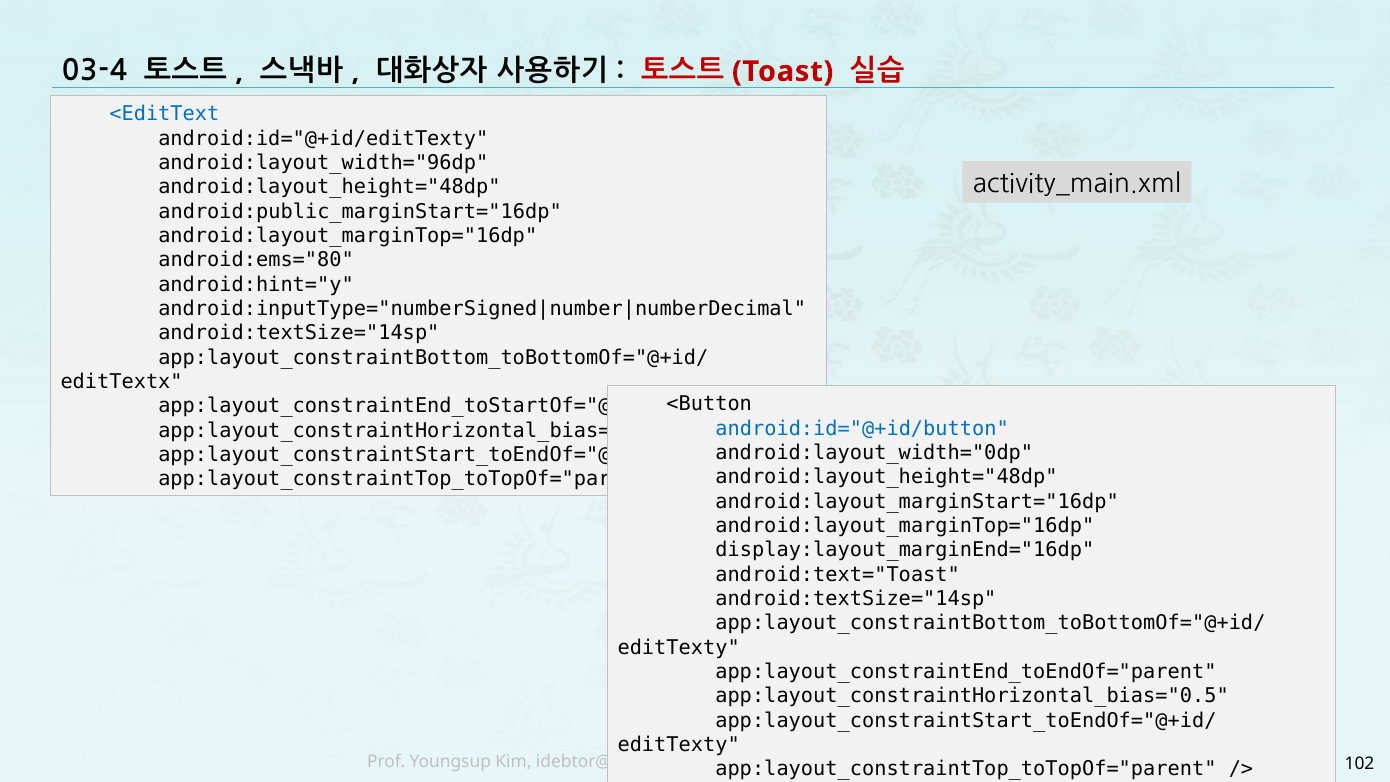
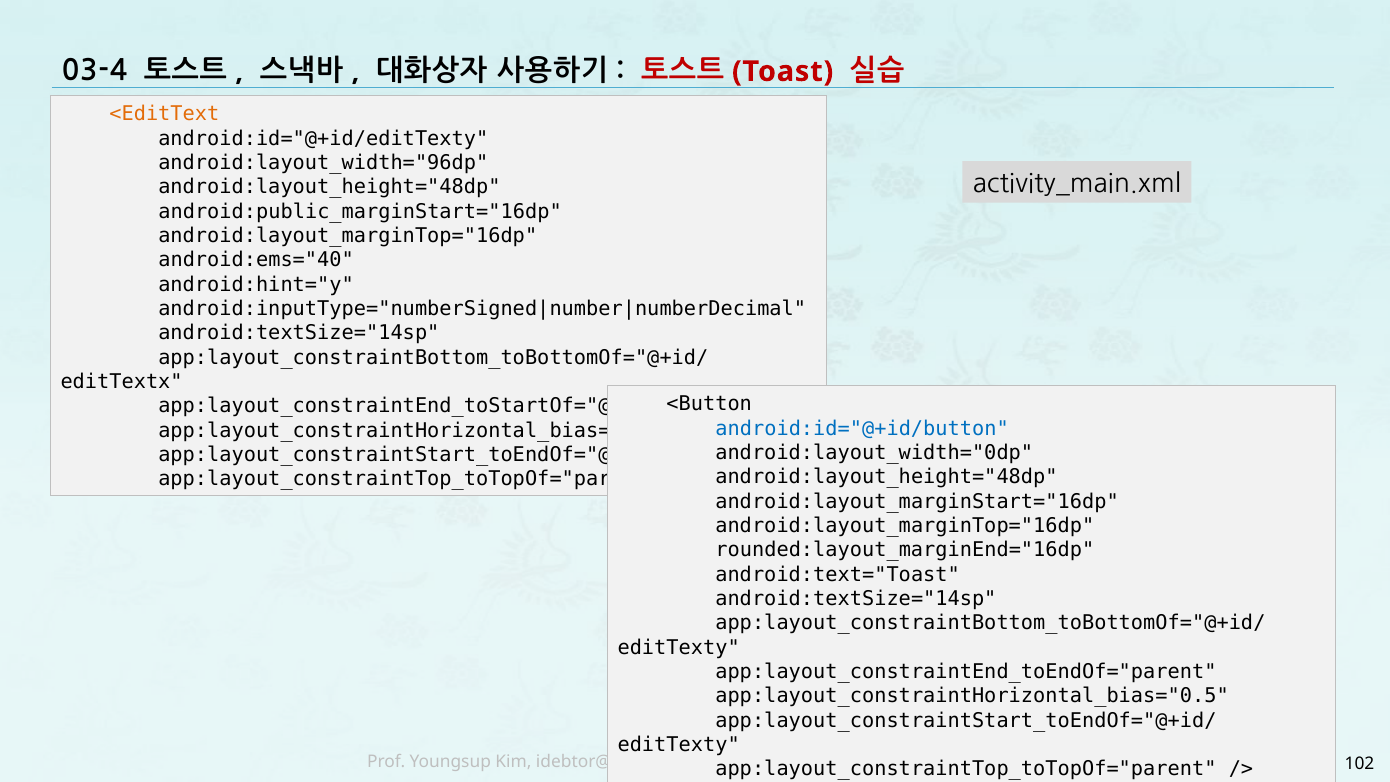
<EditText colour: blue -> orange (164, 114)
android:ems="80: android:ems="80 -> android:ems="40 (256, 260)
display:layout_marginEnd="16dp: display:layout_marginEnd="16dp -> rounded:layout_marginEnd="16dp (905, 550)
